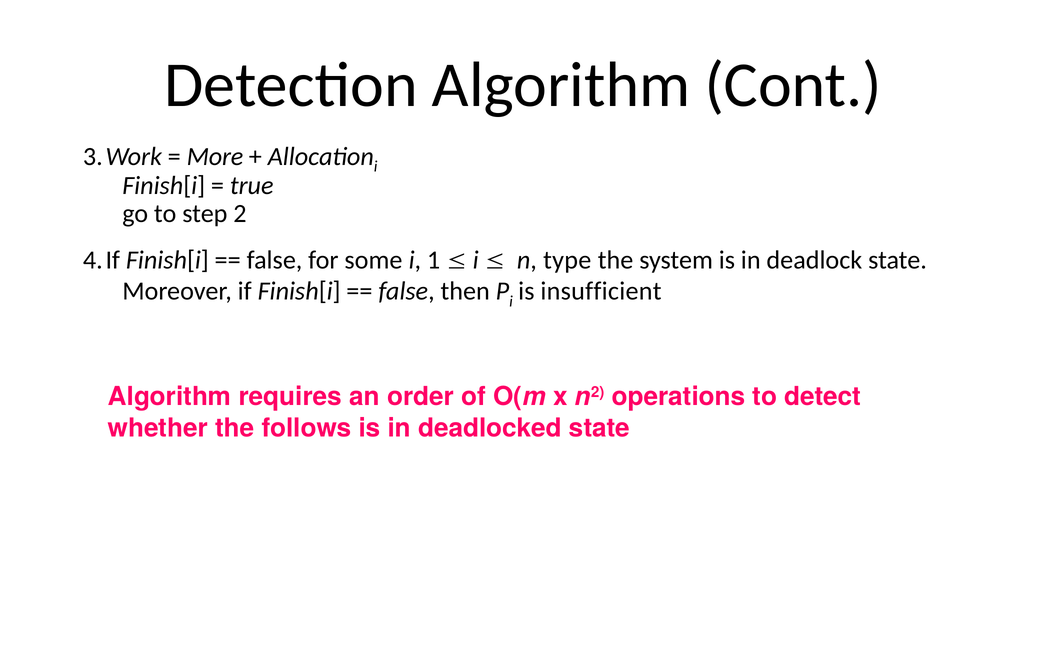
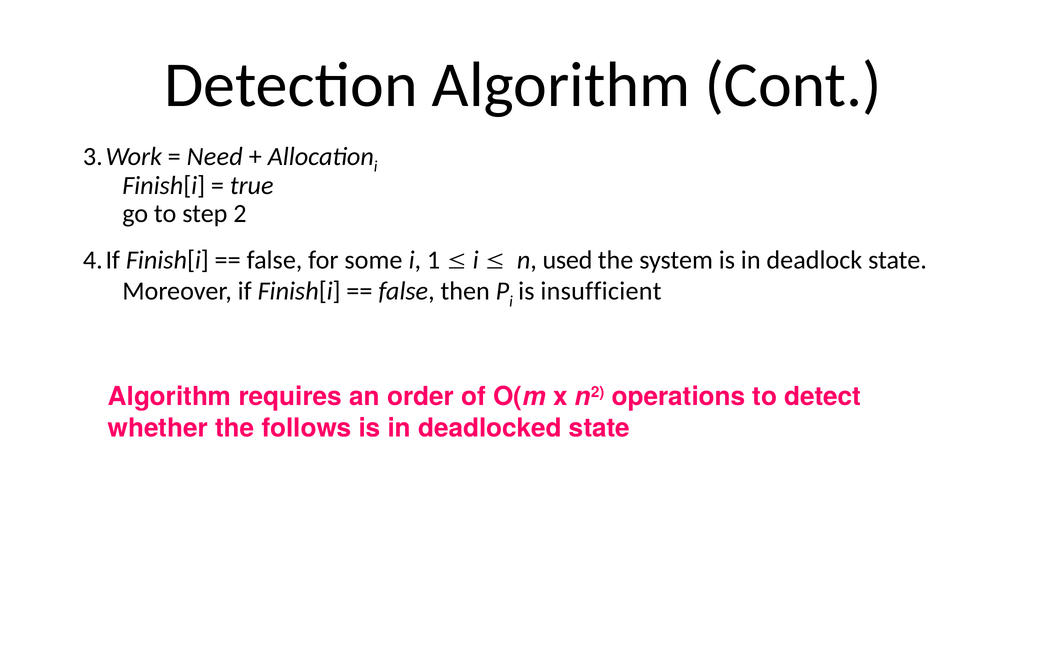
More: More -> Need (215, 156)
type: type -> used (567, 260)
